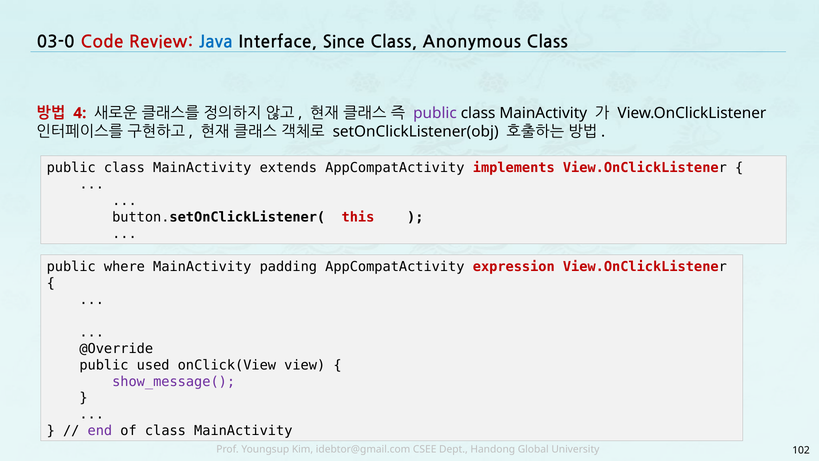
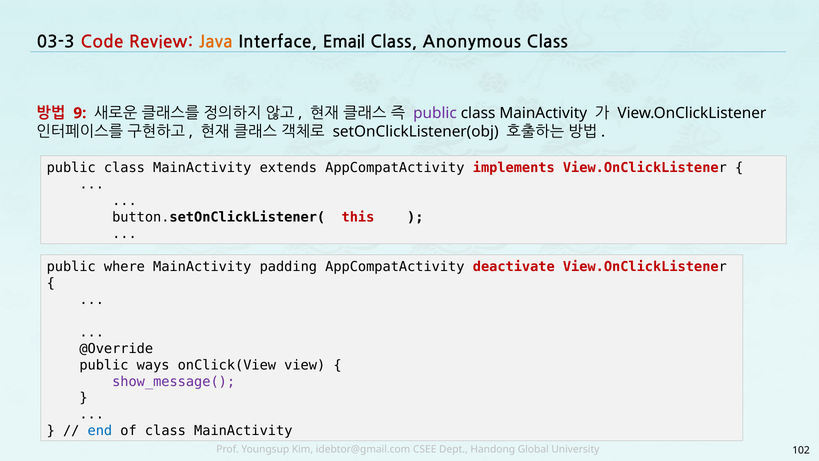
03-0: 03-0 -> 03-3 (56, 42)
Java colour: blue -> orange (216, 42)
Since: Since -> Email (344, 42)
4: 4 -> 9 (80, 113)
expression: expression -> deactivate (514, 267)
used: used -> ways (153, 365)
end colour: purple -> blue (100, 430)
